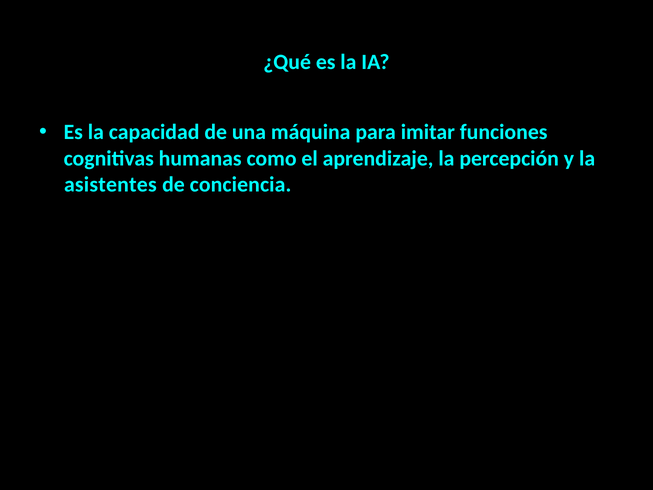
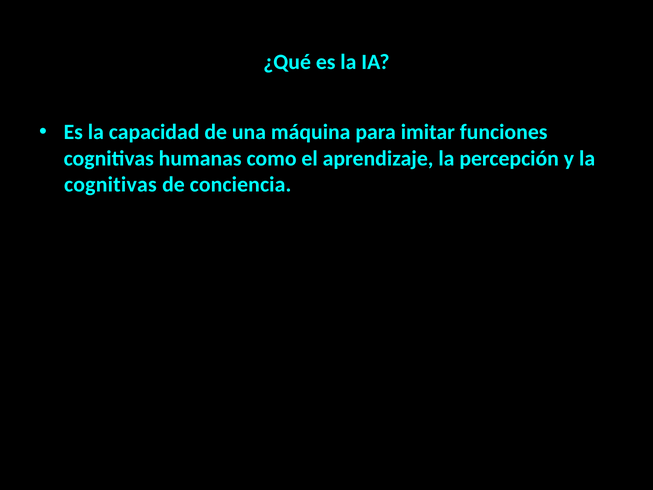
asistentes: asistentes -> cognitivas (110, 184)
